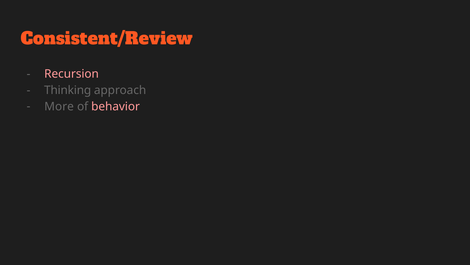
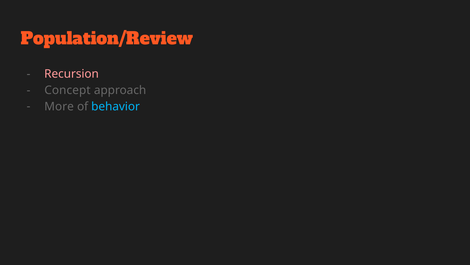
Consistent/Review: Consistent/Review -> Population/Review (107, 39)
Thinking: Thinking -> Concept (68, 90)
behavior colour: pink -> light blue (116, 106)
